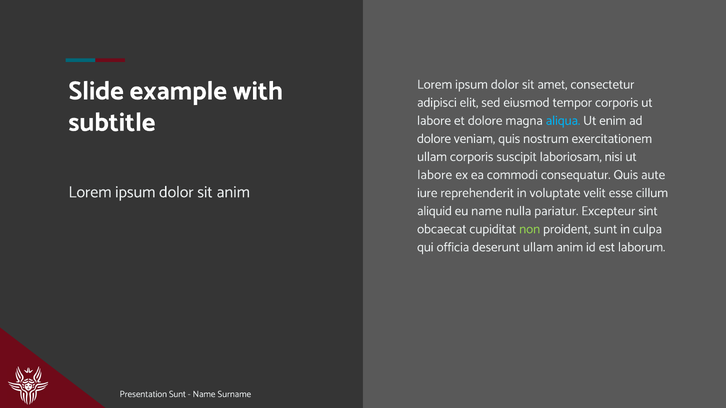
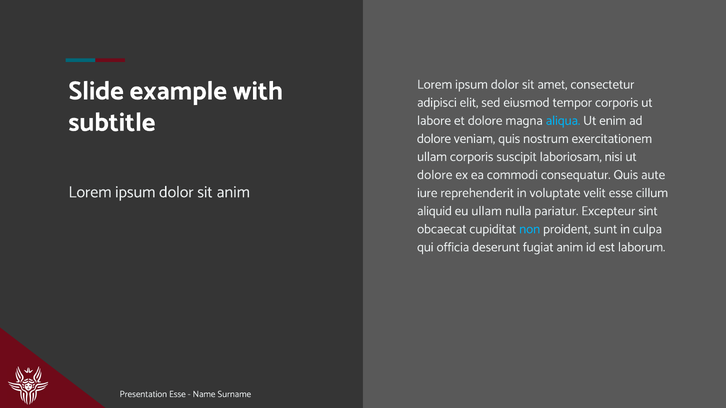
labore: labore -> dolore (435, 175)
eu name: name -> ullam (487, 211)
non colour: light green -> light blue (530, 229)
deserunt ullam: ullam -> fugiat (538, 247)
Presentation Sunt: Sunt -> Esse (177, 394)
